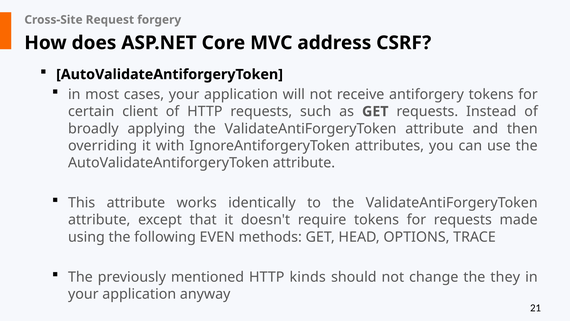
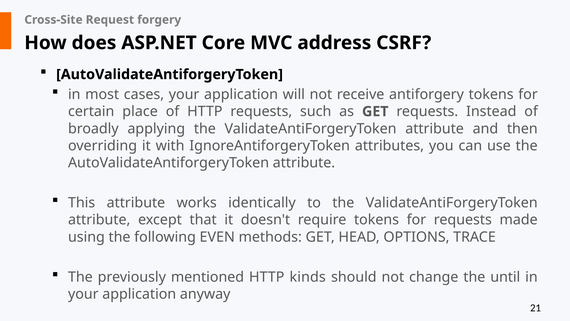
client: client -> place (140, 111)
they: they -> until (505, 277)
